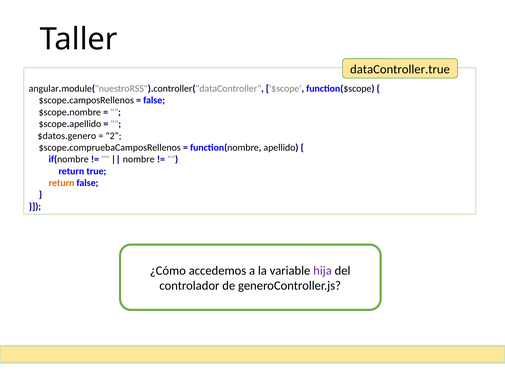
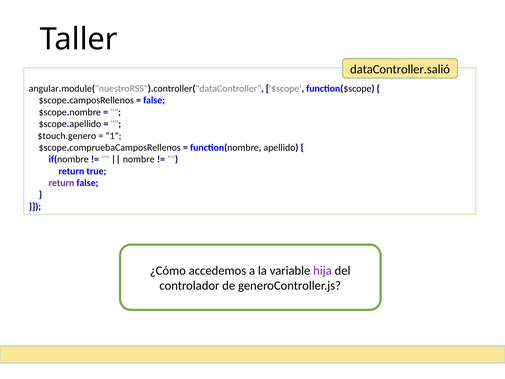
dataController.true: dataController.true -> dataController.salió (400, 69)
$datos.genero: $datos.genero -> $touch.genero (67, 136)
2: 2 -> 1 (114, 136)
return colour: orange -> purple (61, 183)
